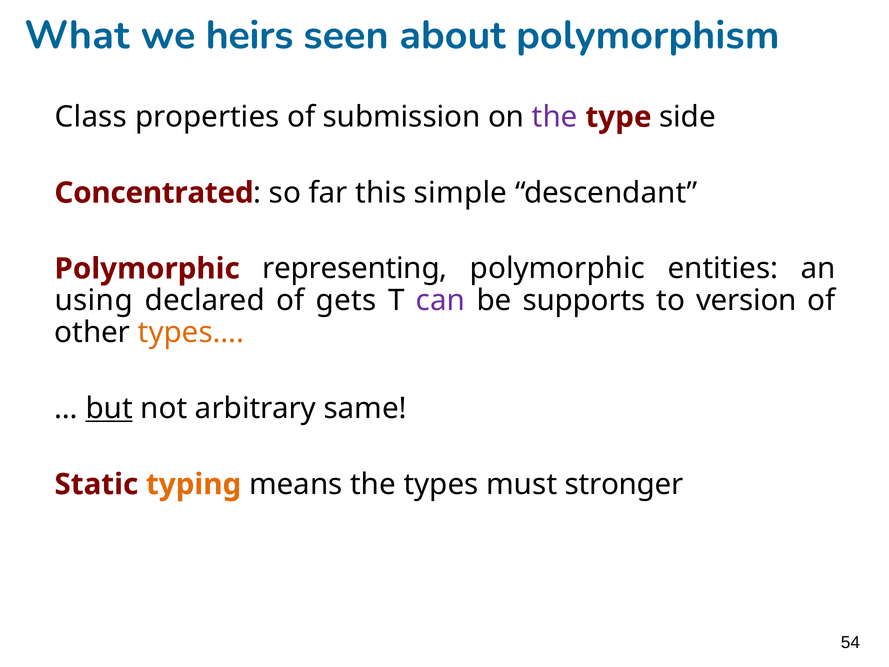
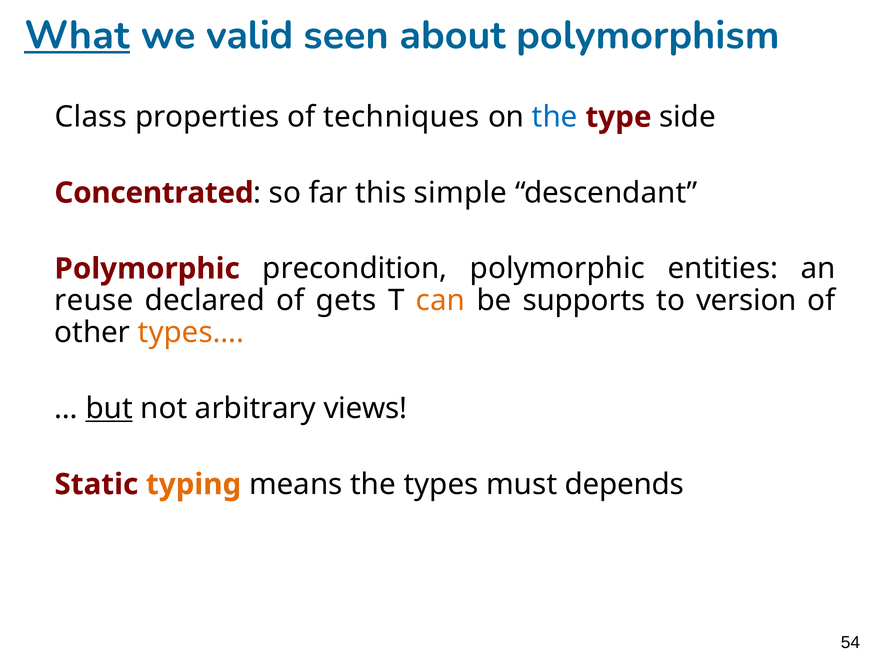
What underline: none -> present (77, 35)
heirs: heirs -> valid (250, 35)
submission: submission -> techniques (401, 117)
the colour: purple -> blue (555, 117)
representing: representing -> precondition (355, 269)
using: using -> reuse (94, 301)
can colour: purple -> orange (440, 301)
same: same -> views (365, 408)
stronger: stronger -> depends (624, 484)
